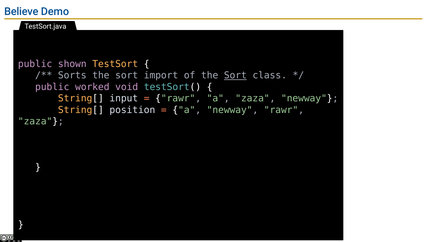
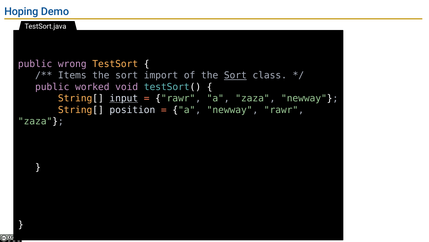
Believe: Believe -> Hoping (21, 11)
shown: shown -> wrong (72, 64)
Sorts: Sorts -> Items (72, 75)
input underline: none -> present (124, 98)
